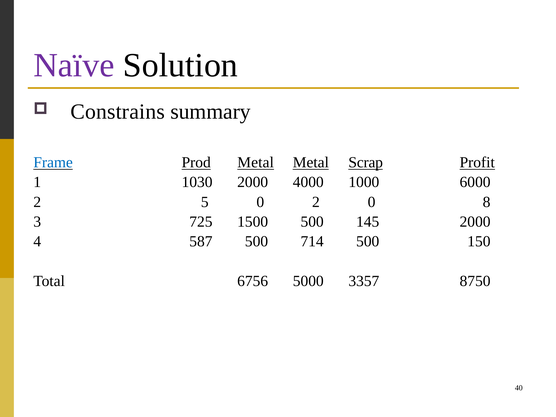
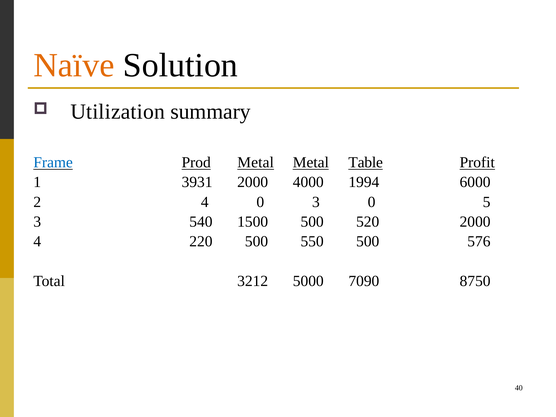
Naïve colour: purple -> orange (74, 65)
Constrains: Constrains -> Utilization (118, 112)
Scrap: Scrap -> Table (366, 162)
1030: 1030 -> 3931 (197, 182)
1000: 1000 -> 1994 (364, 182)
2 5: 5 -> 4 (205, 202)
0 2: 2 -> 3 (316, 202)
8: 8 -> 5 (487, 202)
725: 725 -> 540 (201, 222)
145: 145 -> 520 (368, 222)
587: 587 -> 220 (201, 242)
714: 714 -> 550 (312, 242)
150: 150 -> 576 (479, 242)
6756: 6756 -> 3212 (253, 281)
3357: 3357 -> 7090 (364, 281)
